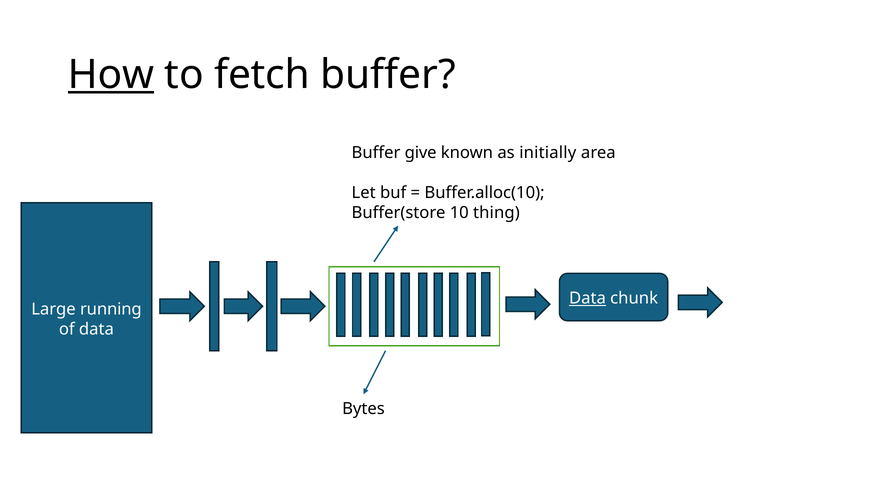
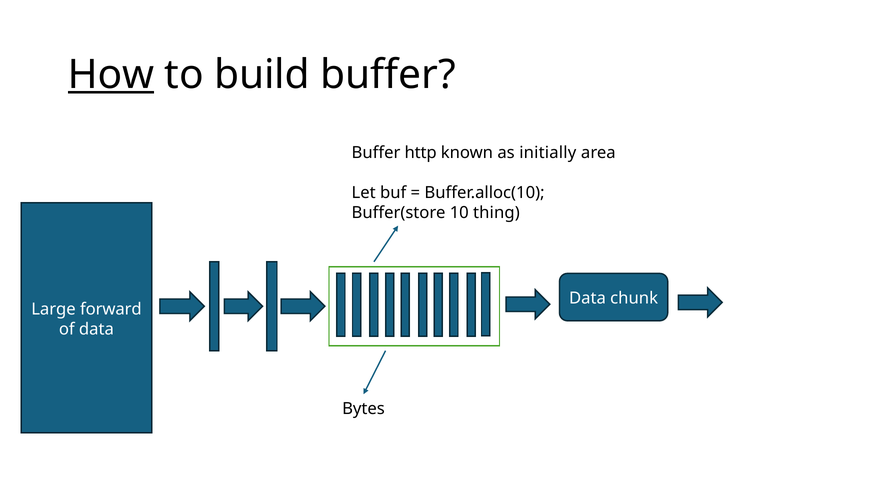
fetch: fetch -> build (262, 75)
give: give -> http (421, 153)
Data underline: present -> none (587, 298)
running: running -> forward (111, 309)
